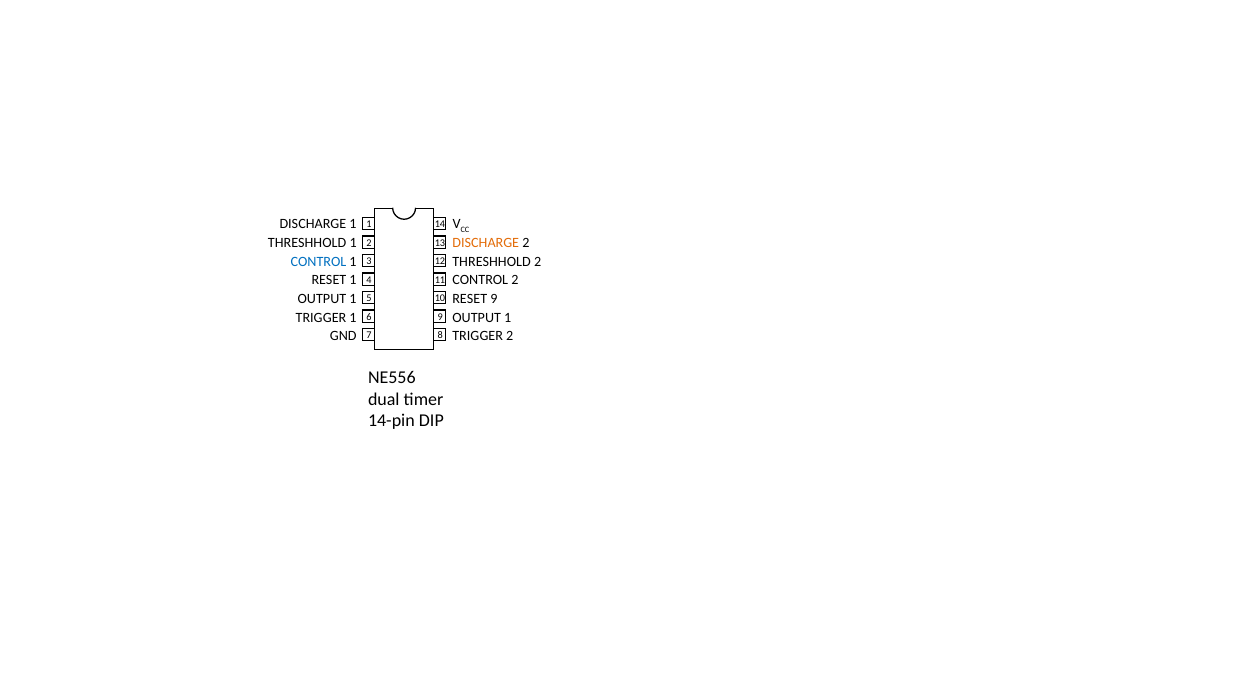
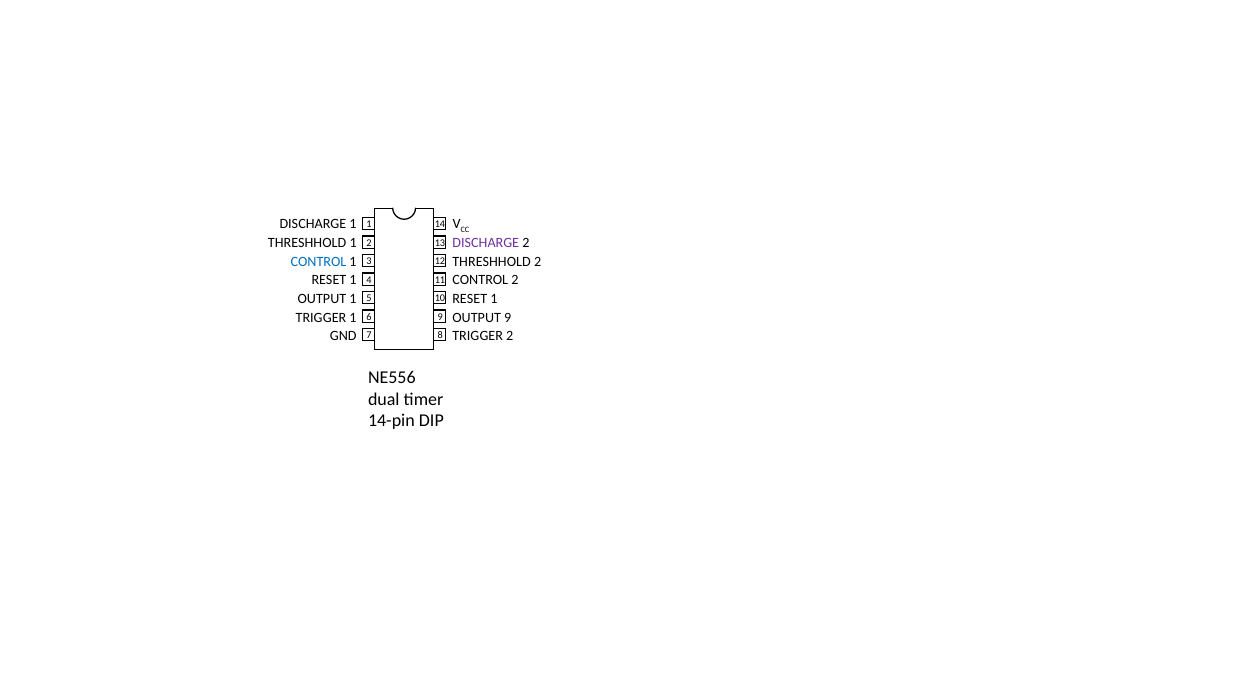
DISCHARGE colour: orange -> purple (486, 243)
9: 9 -> 1 (494, 299)
1: 1 -> 9 (508, 317)
